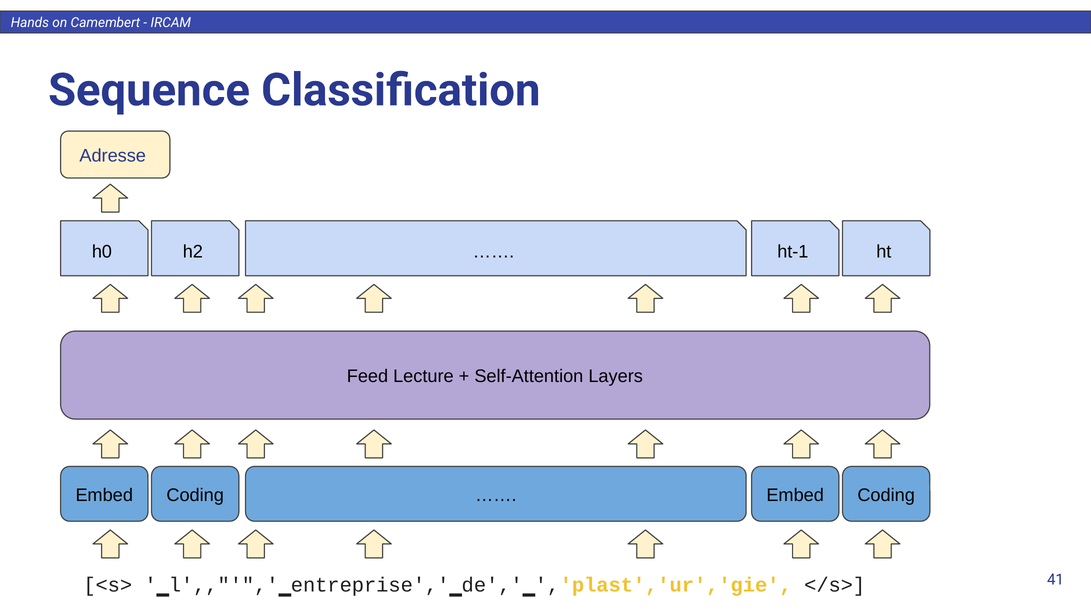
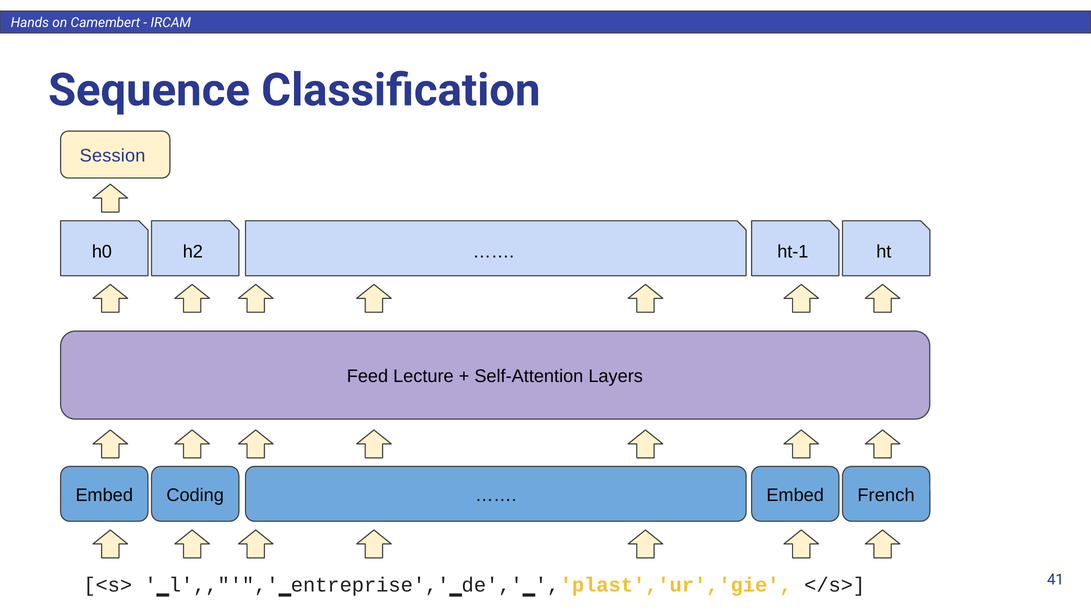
Adresse: Adresse -> Session (113, 156)
Coding: Coding -> French (886, 495)
